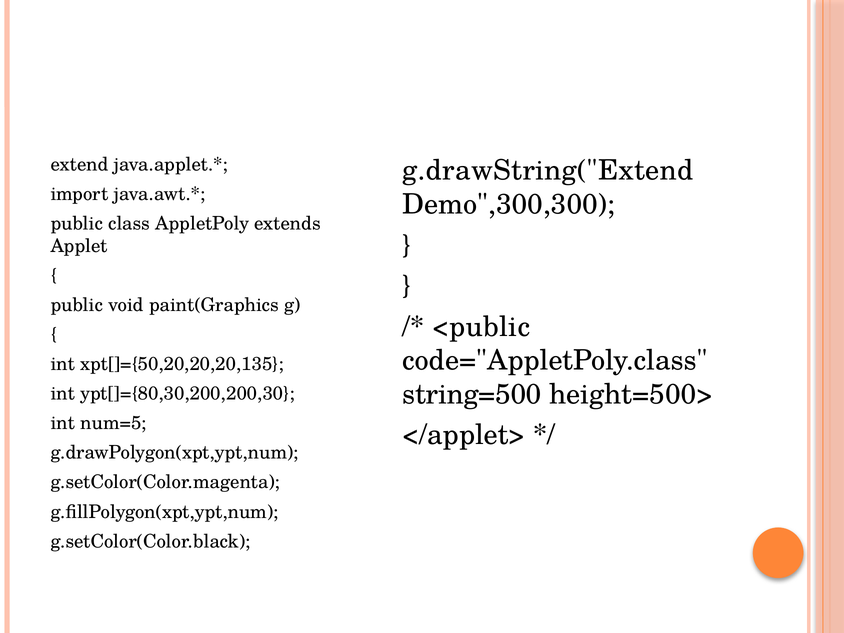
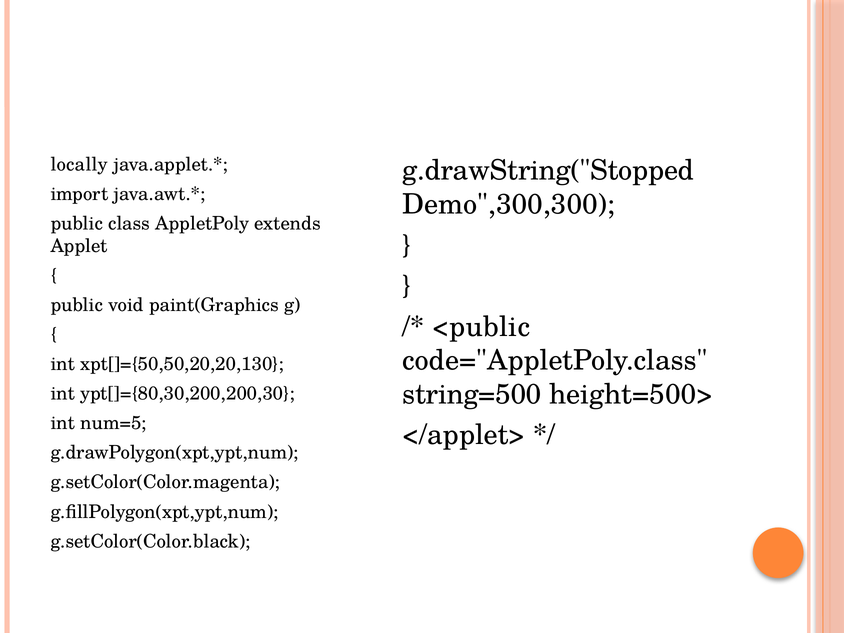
extend: extend -> locally (79, 164)
g.drawString("Extend: g.drawString("Extend -> g.drawString("Stopped (548, 171)
xpt[]={50,20,20,20,135: xpt[]={50,20,20,20,135 -> xpt[]={50,50,20,20,130 (182, 364)
